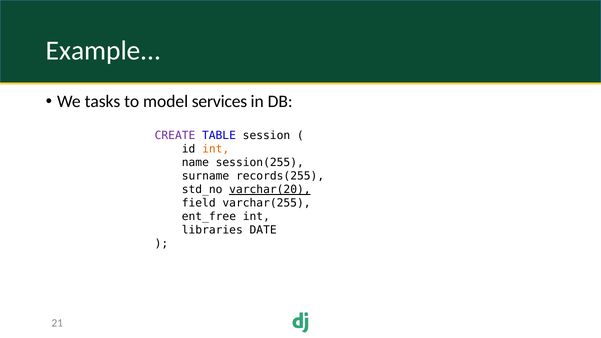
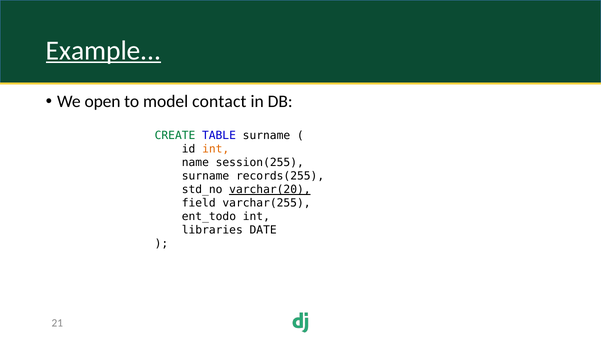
Example underline: none -> present (104, 50)
tasks: tasks -> open (103, 102)
services: services -> contact (219, 102)
CREATE colour: purple -> green (175, 136)
TABLE session: session -> surname (266, 136)
ent_free: ent_free -> ent_todo (209, 217)
